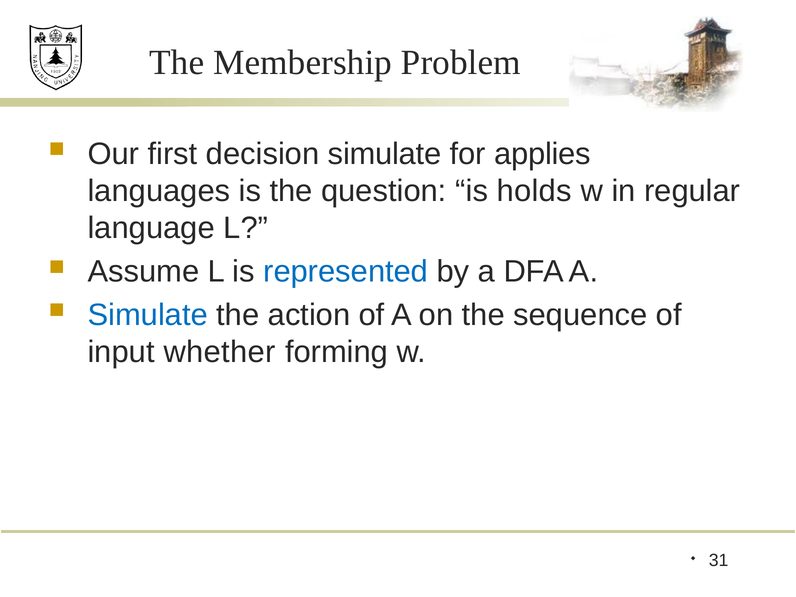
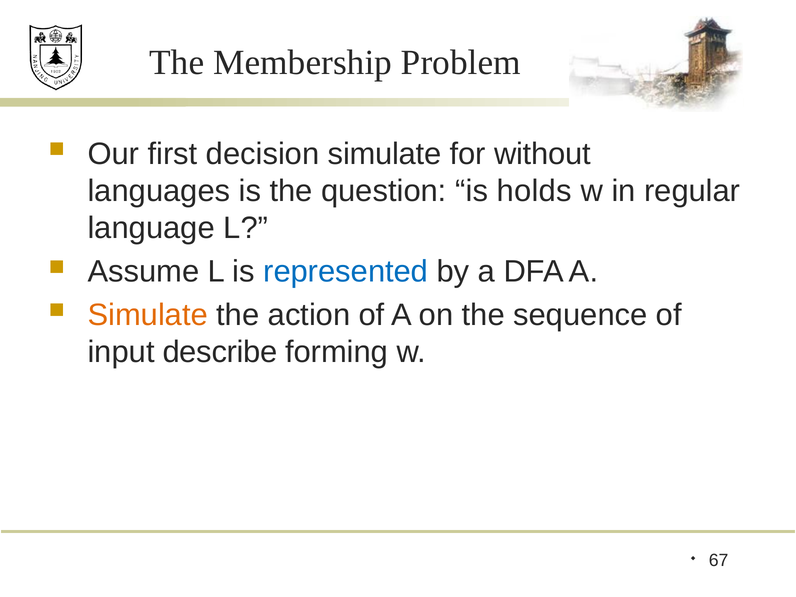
applies: applies -> without (542, 154)
Simulate colour: blue -> orange (148, 315)
whether: whether -> describe (220, 352)
31: 31 -> 67 (719, 561)
